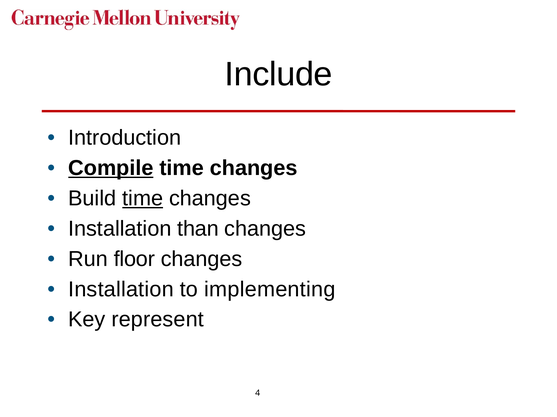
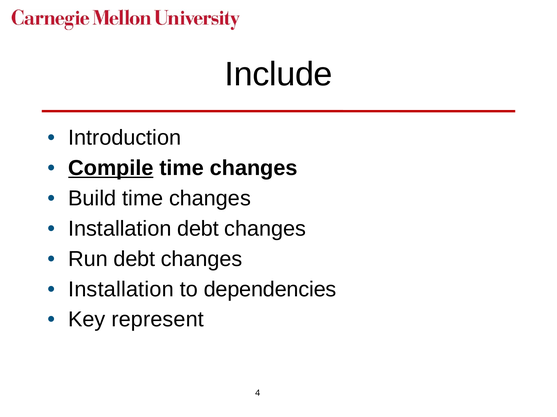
time underline: present -> none (143, 199)
Installation than: than -> debt (198, 229)
Run floor: floor -> debt (134, 259)
implementing: implementing -> dependencies (270, 290)
